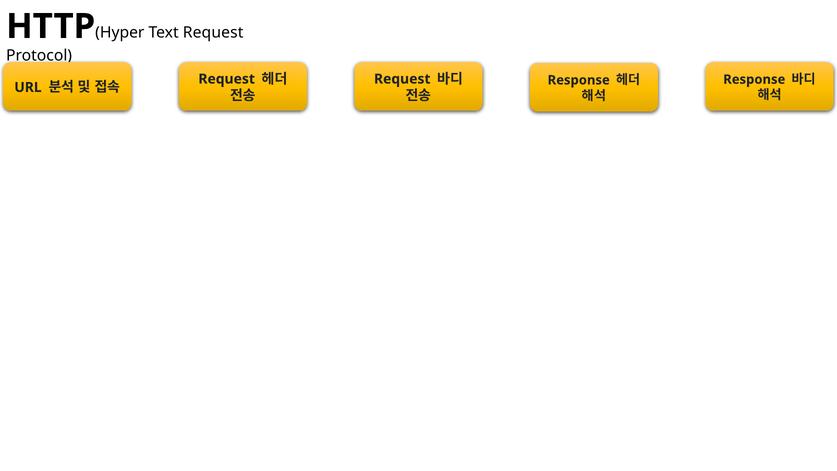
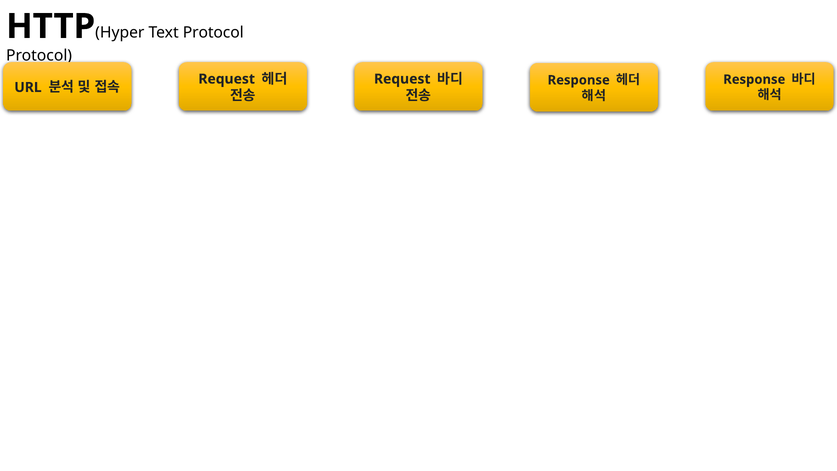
Text Request: Request -> Protocol (213, 33)
